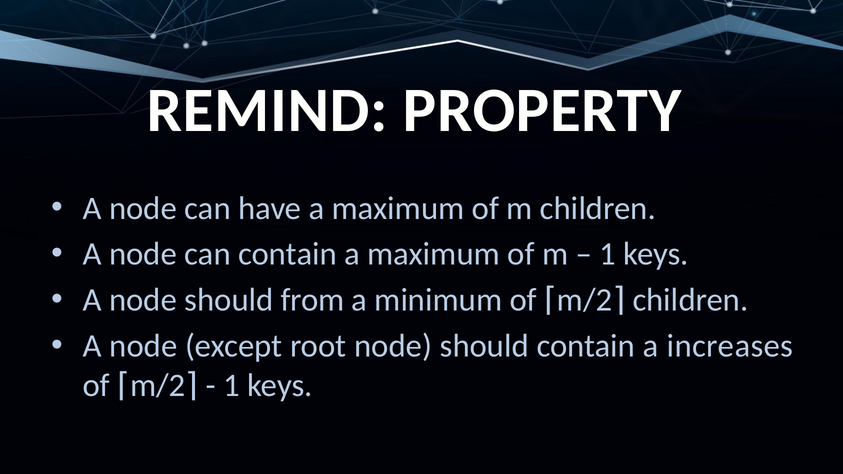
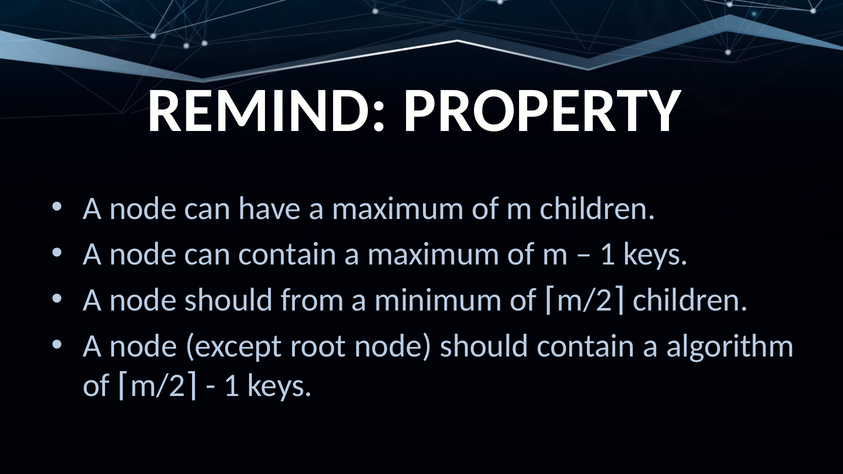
increases: increases -> algorithm (730, 346)
